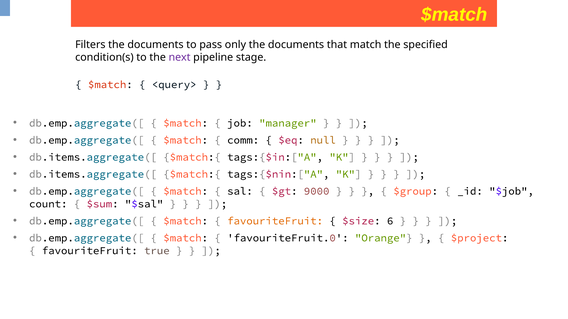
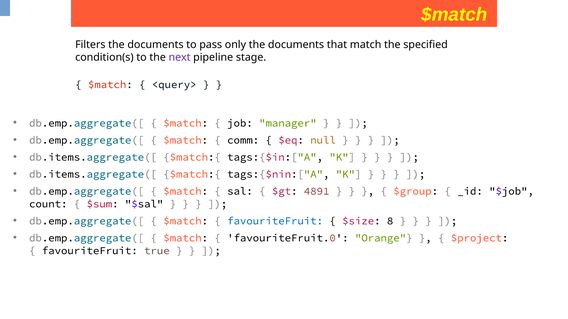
9000: 9000 -> 4891 (317, 191)
favouriteFruit colour: orange -> blue (275, 221)
6: 6 -> 8 (390, 221)
